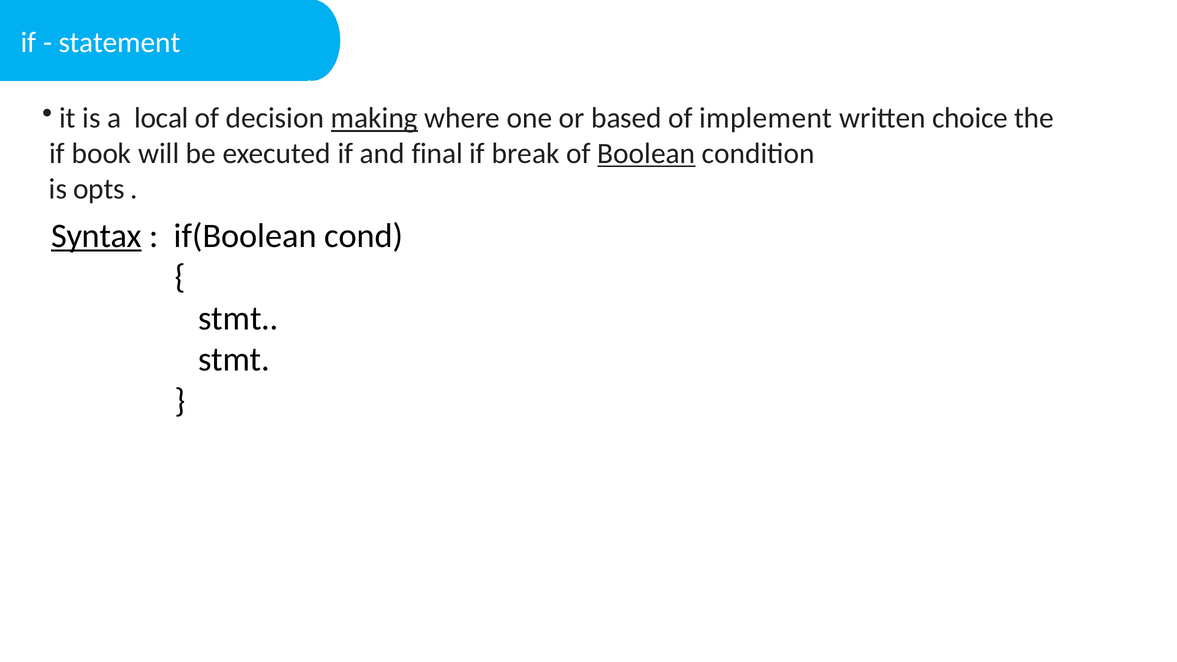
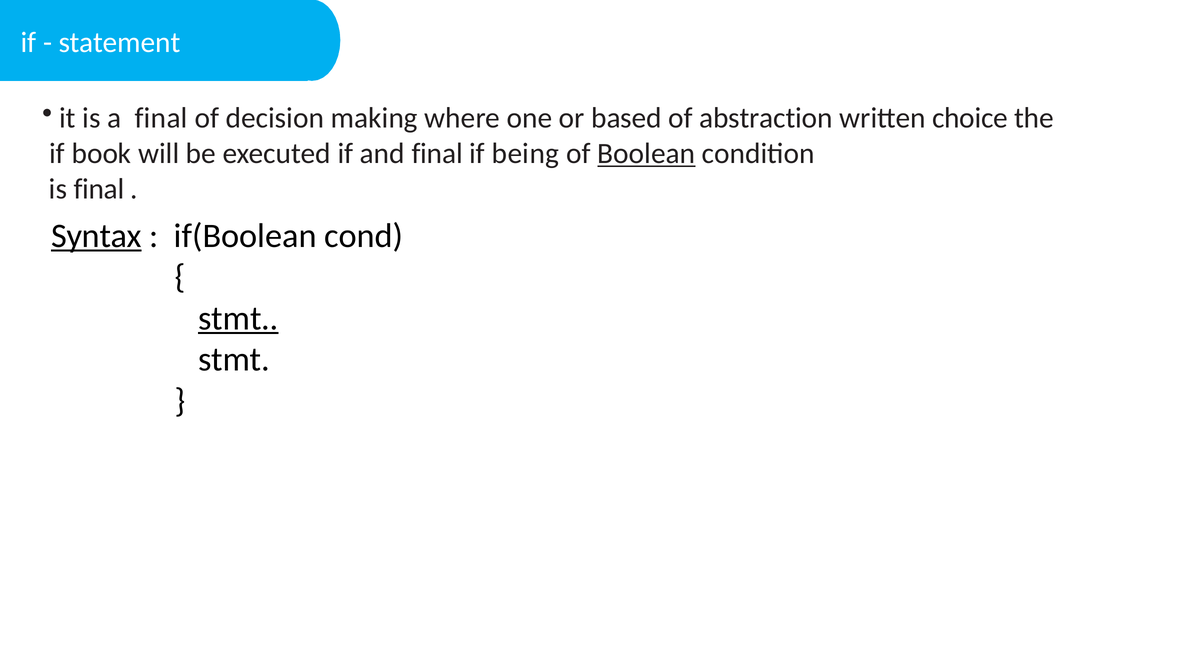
a local: local -> final (161, 118)
making underline: present -> none (374, 118)
implement: implement -> abstraction (766, 118)
break: break -> being (525, 154)
is opts: opts -> final (99, 189)
stmt underline: none -> present (238, 318)
